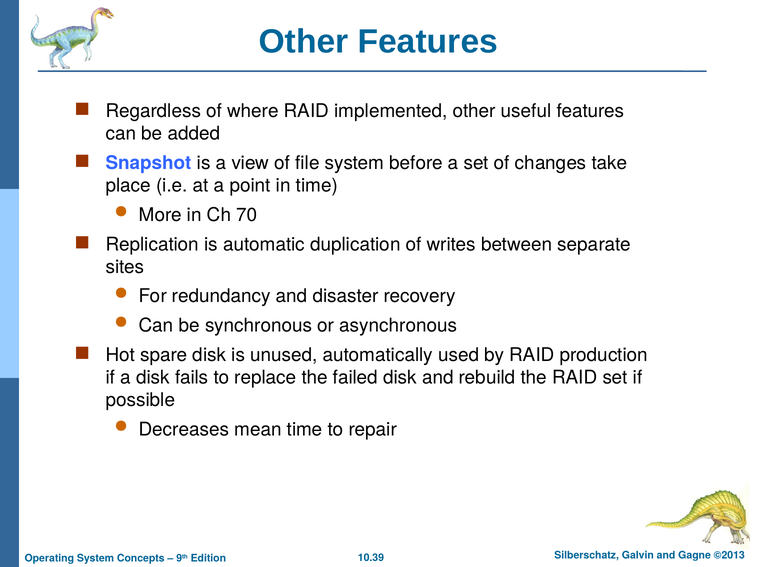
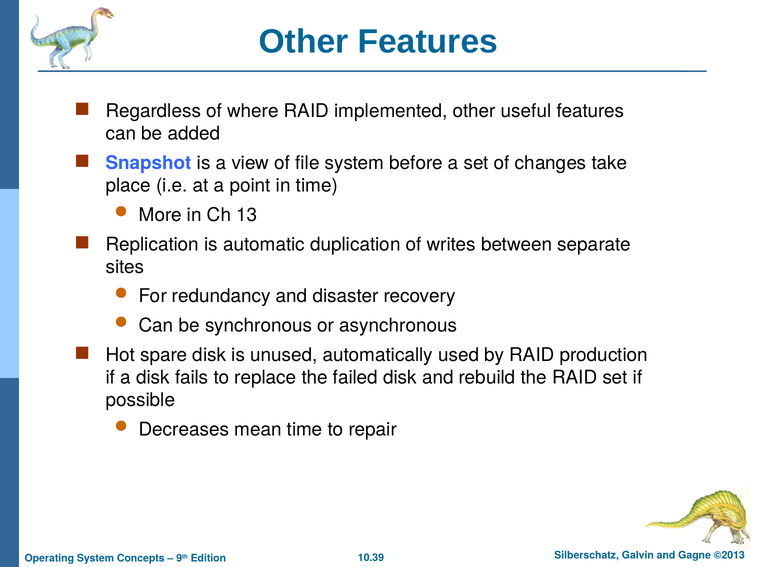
70: 70 -> 13 (247, 215)
